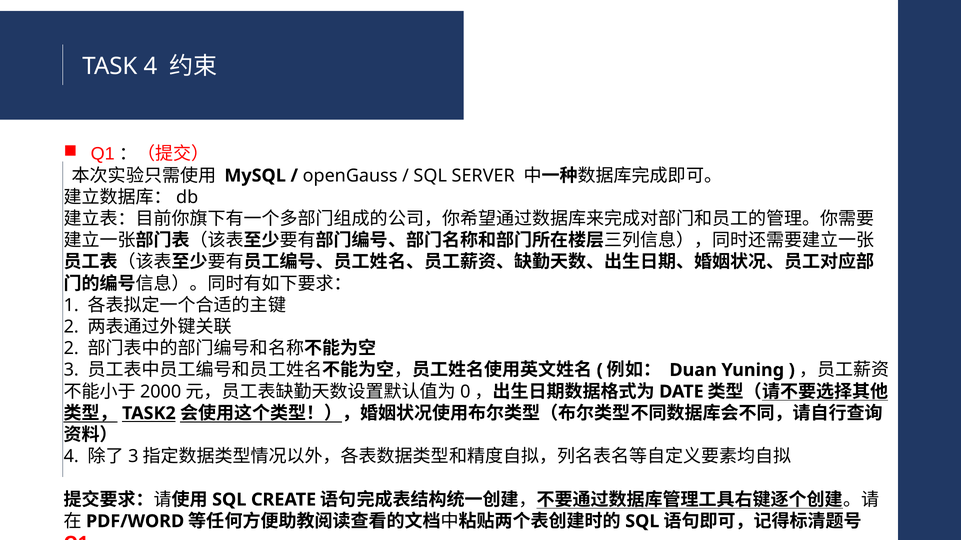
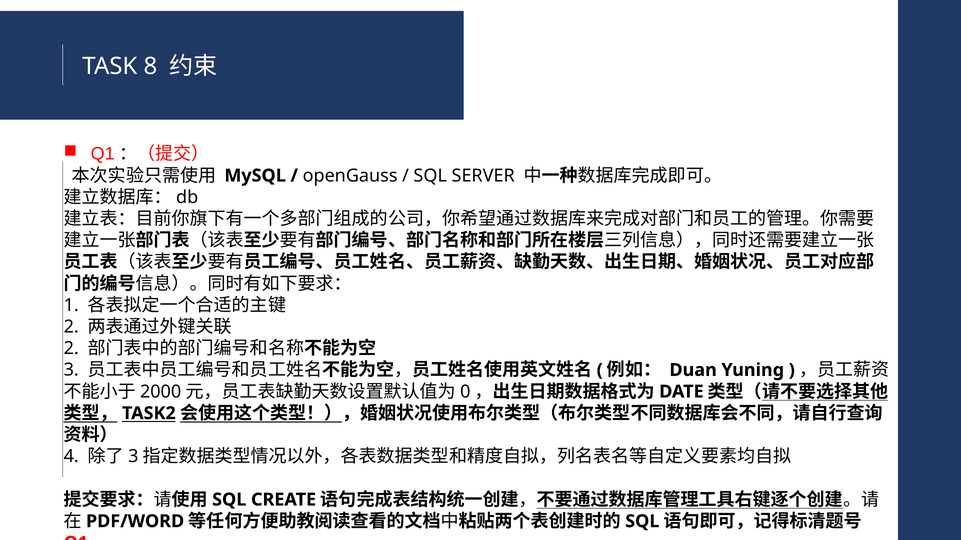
TASK 4: 4 -> 8 (150, 66)
